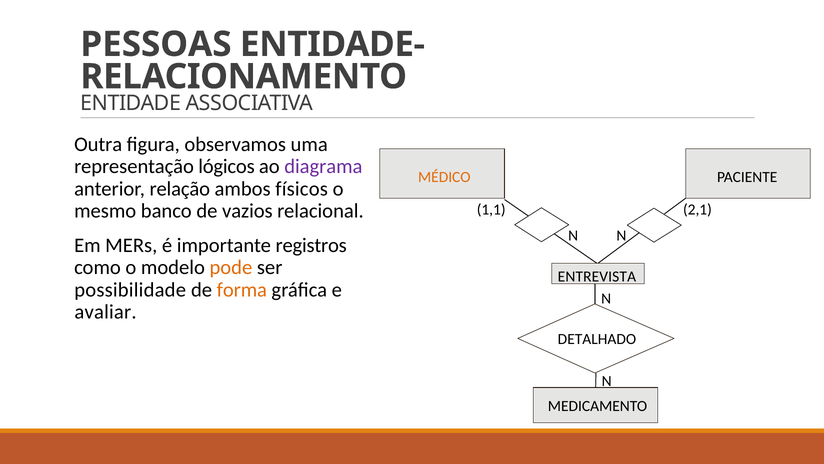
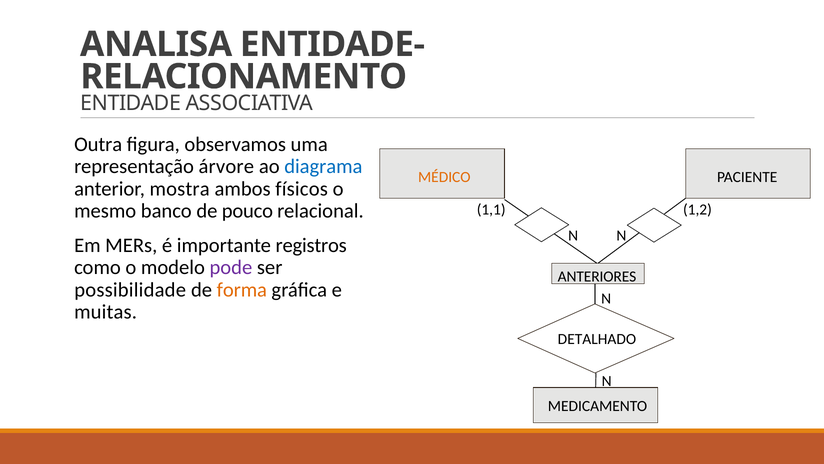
PESSOAS: PESSOAS -> ANALISA (156, 44)
lógicos: lógicos -> árvore (226, 166)
diagrama colour: purple -> blue (323, 166)
relação: relação -> mostra (180, 189)
vazios: vazios -> pouco (247, 211)
2,1: 2,1 -> 1,2 (697, 209)
pode colour: orange -> purple (231, 267)
ENTREVISTA: ENTREVISTA -> ANTERIORES (597, 276)
avaliar: avaliar -> muitas (106, 312)
